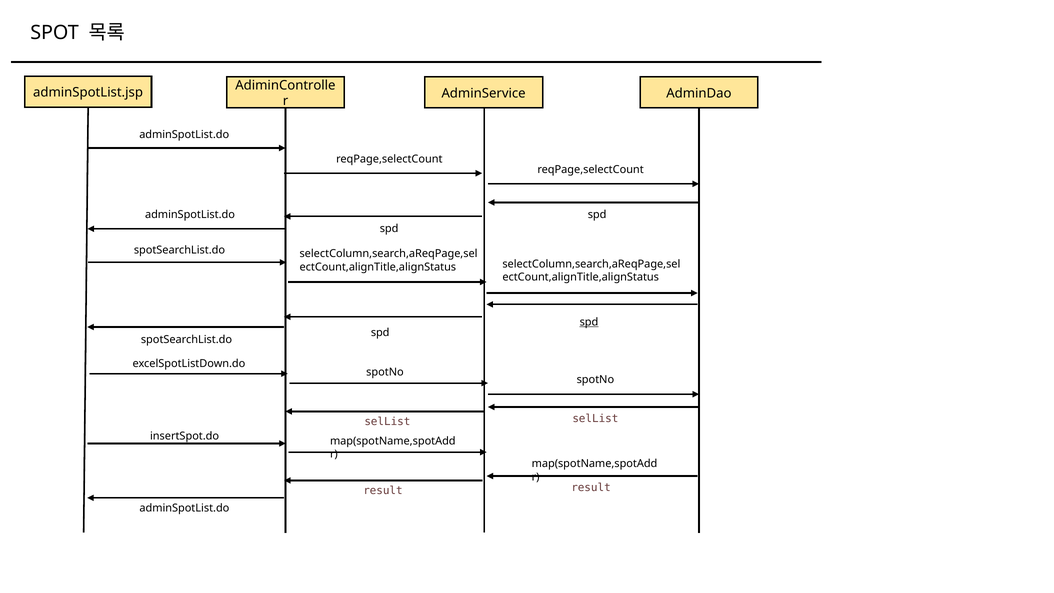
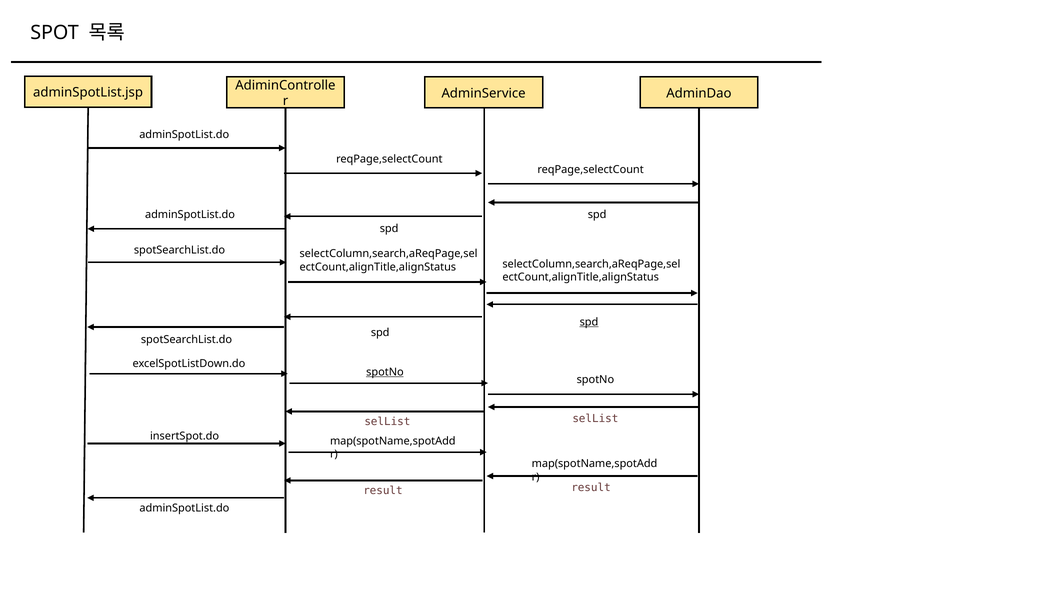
spotNo underline: none -> present (385, 372)
